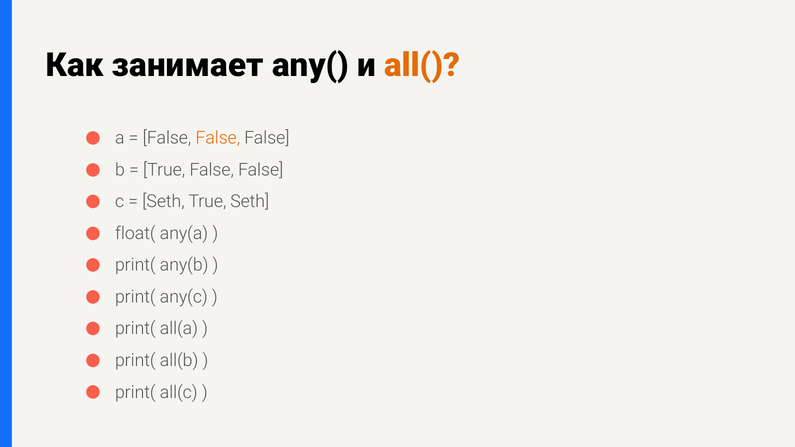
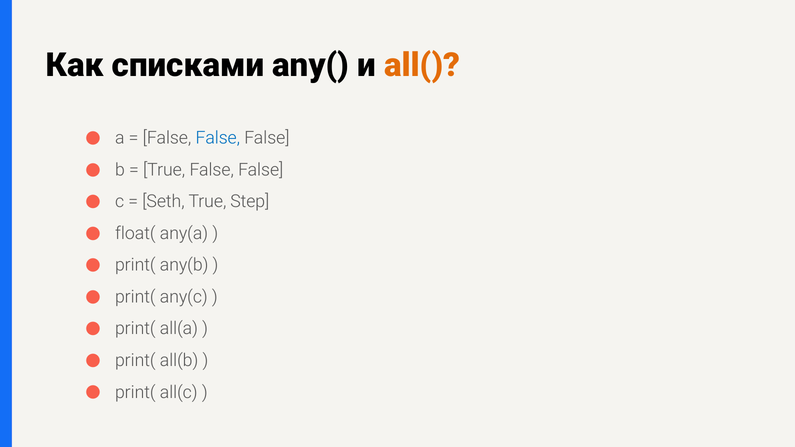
занимает: занимает -> списками (188, 65)
False colour: orange -> blue (218, 138)
True Seth: Seth -> Step (250, 202)
